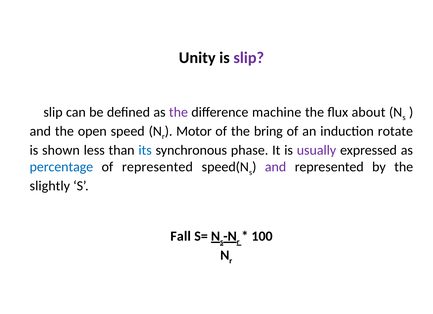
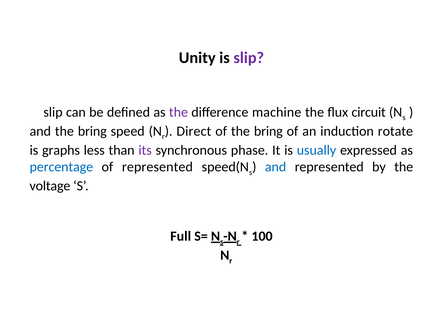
about: about -> circuit (369, 112)
and the open: open -> bring (92, 131)
Motor: Motor -> Direct (194, 131)
shown: shown -> graphs (61, 150)
its colour: blue -> purple (145, 150)
usually colour: purple -> blue (316, 150)
and colour: purple -> blue (276, 167)
slightly: slightly -> voltage (50, 186)
Fall: Fall -> Full (181, 236)
